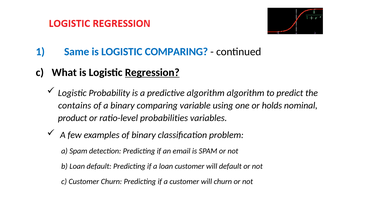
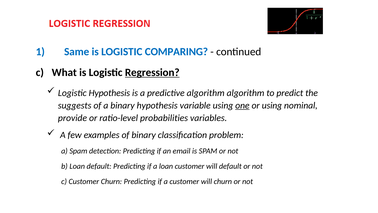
Logistic Probability: Probability -> Hypothesis (109, 93)
contains: contains -> suggests (75, 105)
binary comparing: comparing -> hypothesis (157, 105)
one underline: none -> present (242, 105)
or holds: holds -> using (272, 105)
product: product -> provide (72, 118)
